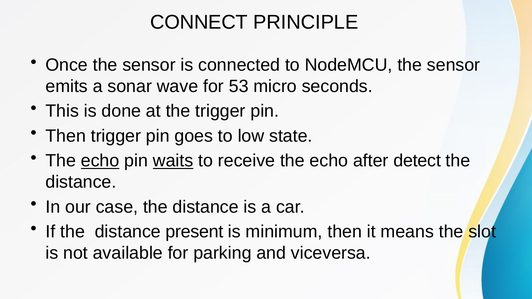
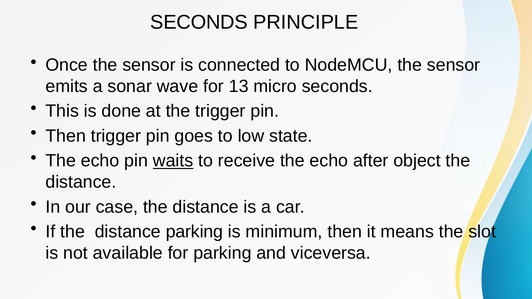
CONNECT: CONNECT -> SECONDS (199, 22)
53: 53 -> 13 (239, 86)
echo underline: present -> none (100, 161)
detect: detect -> object (417, 161)
distance present: present -> parking (194, 232)
